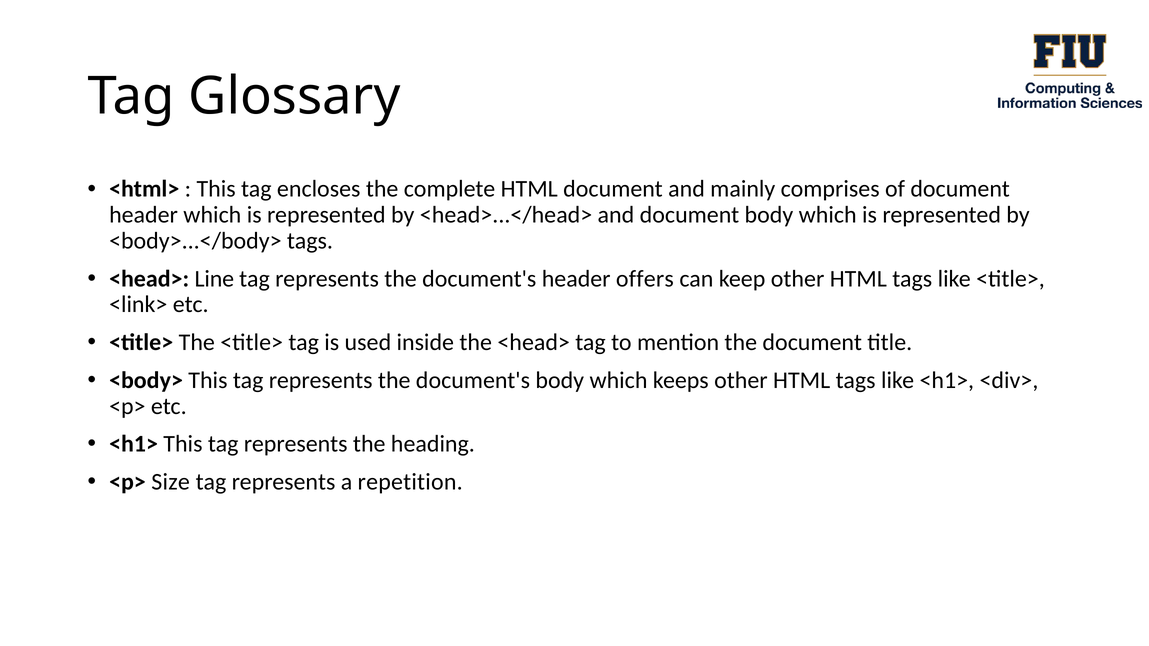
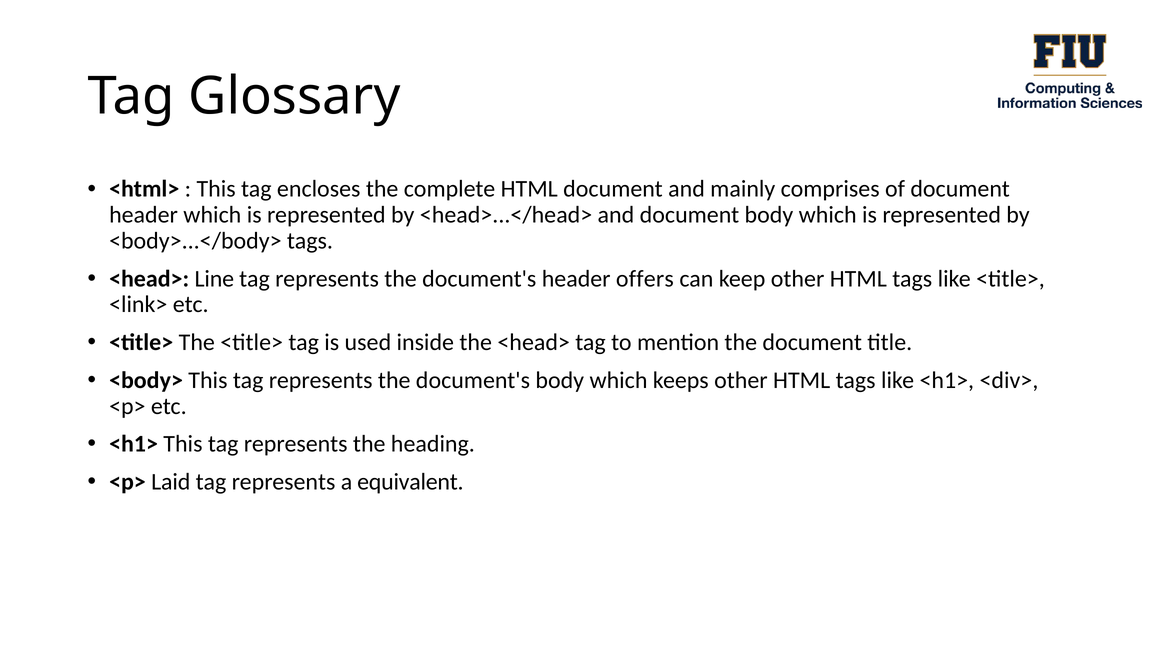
Size: Size -> Laid (171, 482)
repetition: repetition -> equivalent (410, 482)
